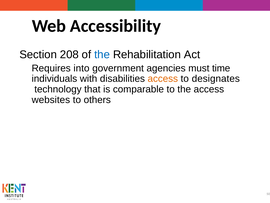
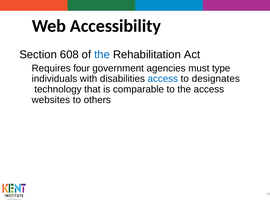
208: 208 -> 608 (69, 54)
into: into -> four (82, 68)
time: time -> type (221, 68)
access colour: orange -> blue (163, 79)
